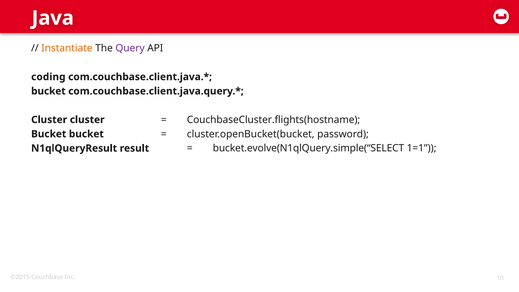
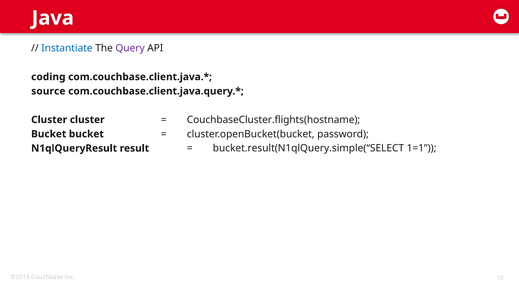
Instantiate colour: orange -> blue (67, 48)
bucket: bucket -> source (48, 91)
bucket.evolve(N1qlQuery.simple(“SELECT: bucket.evolve(N1qlQuery.simple(“SELECT -> bucket.result(N1qlQuery.simple(“SELECT (308, 148)
